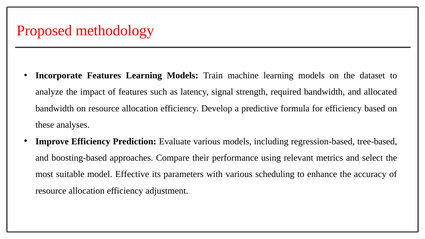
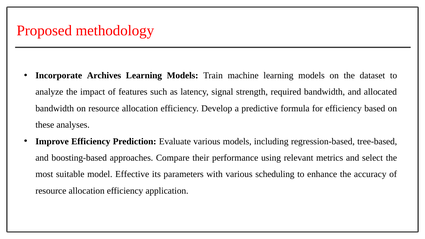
Incorporate Features: Features -> Archives (104, 76)
adjustment: adjustment -> application (167, 191)
